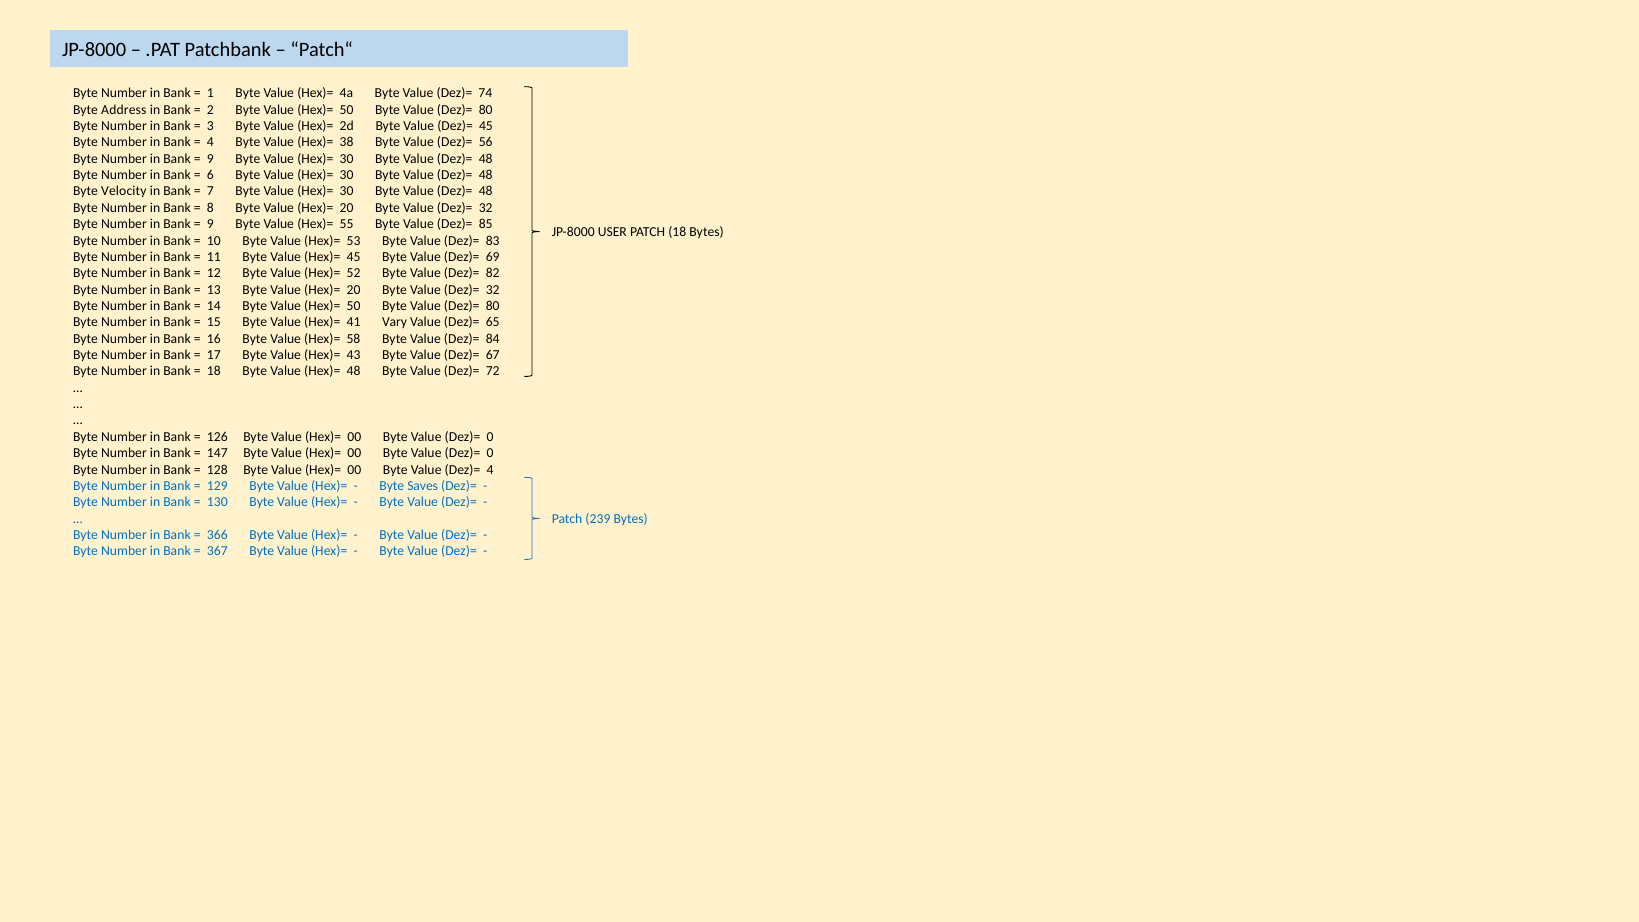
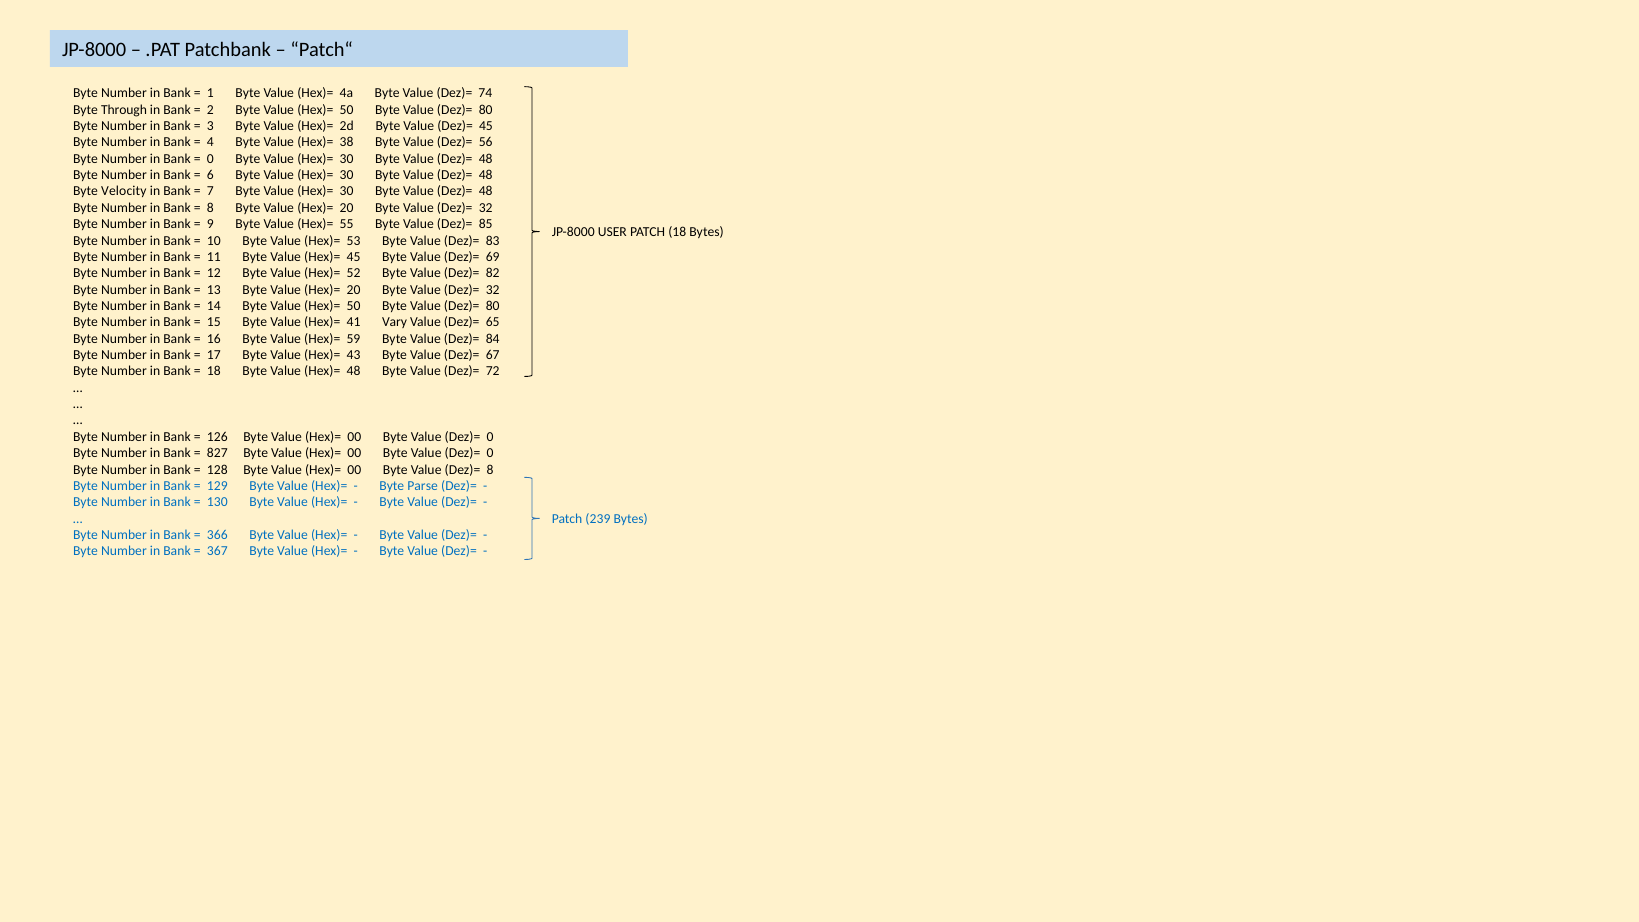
Address: Address -> Through (124, 110)
9: 9 -> 0 (210, 159)
58: 58 -> 59 (353, 339)
147: 147 -> 827 (217, 453)
Dez)= 4: 4 -> 8 (490, 470)
Saves: Saves -> Parse (423, 486)
